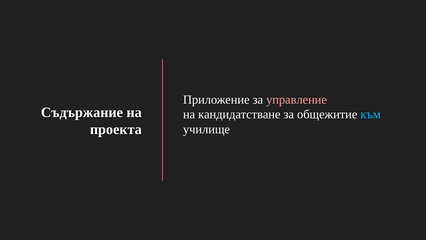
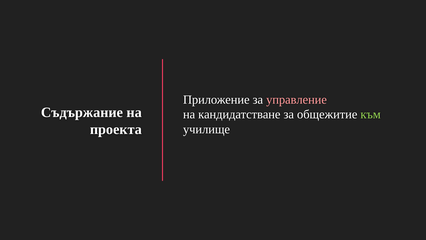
към colour: light blue -> light green (371, 114)
